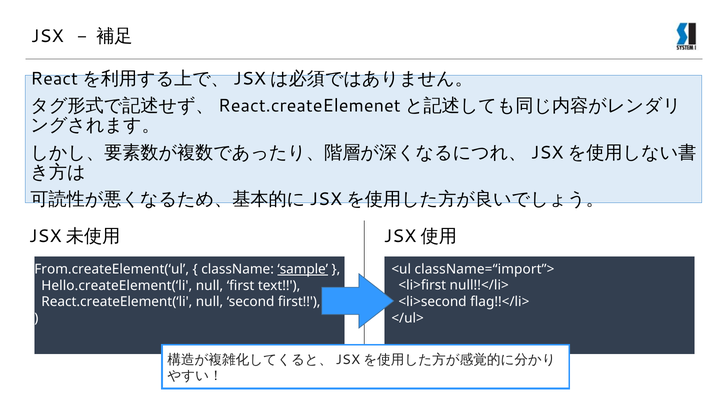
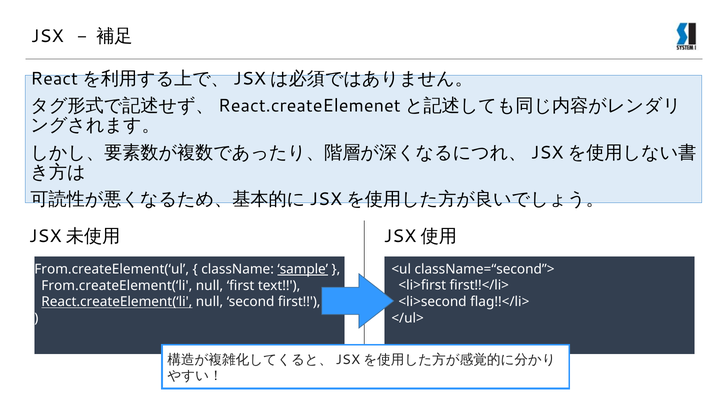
className=“import”>: className=“import”> -> className=“second”> (485, 269)
null!!</li>: null!!</li> -> first!!</li> (479, 285)
Hello.createElement(‘li: Hello.createElement(‘li -> From.createElement(‘li (117, 285)
React.createElement(‘li underline: none -> present (117, 302)
